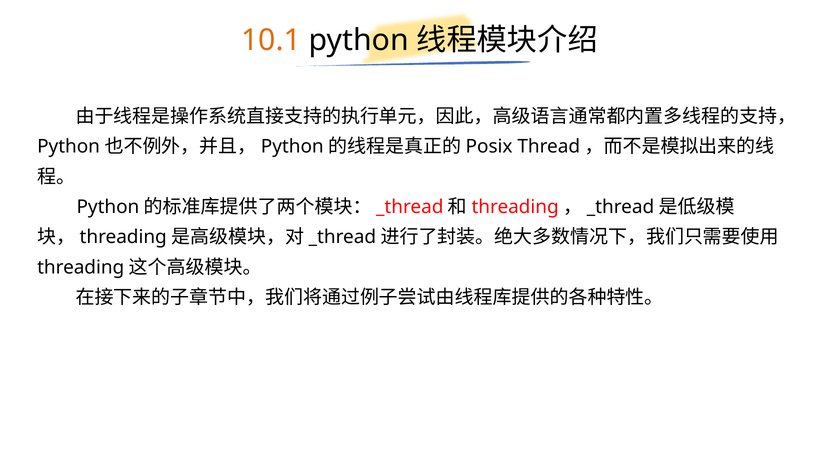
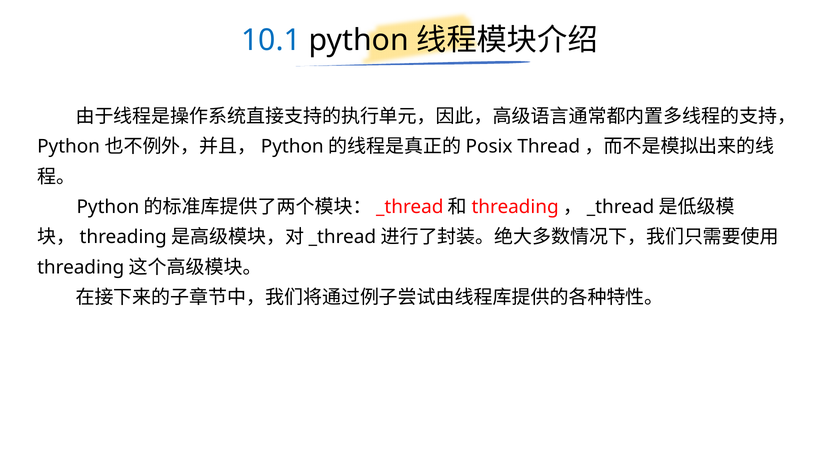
10.1 colour: orange -> blue (271, 40)
